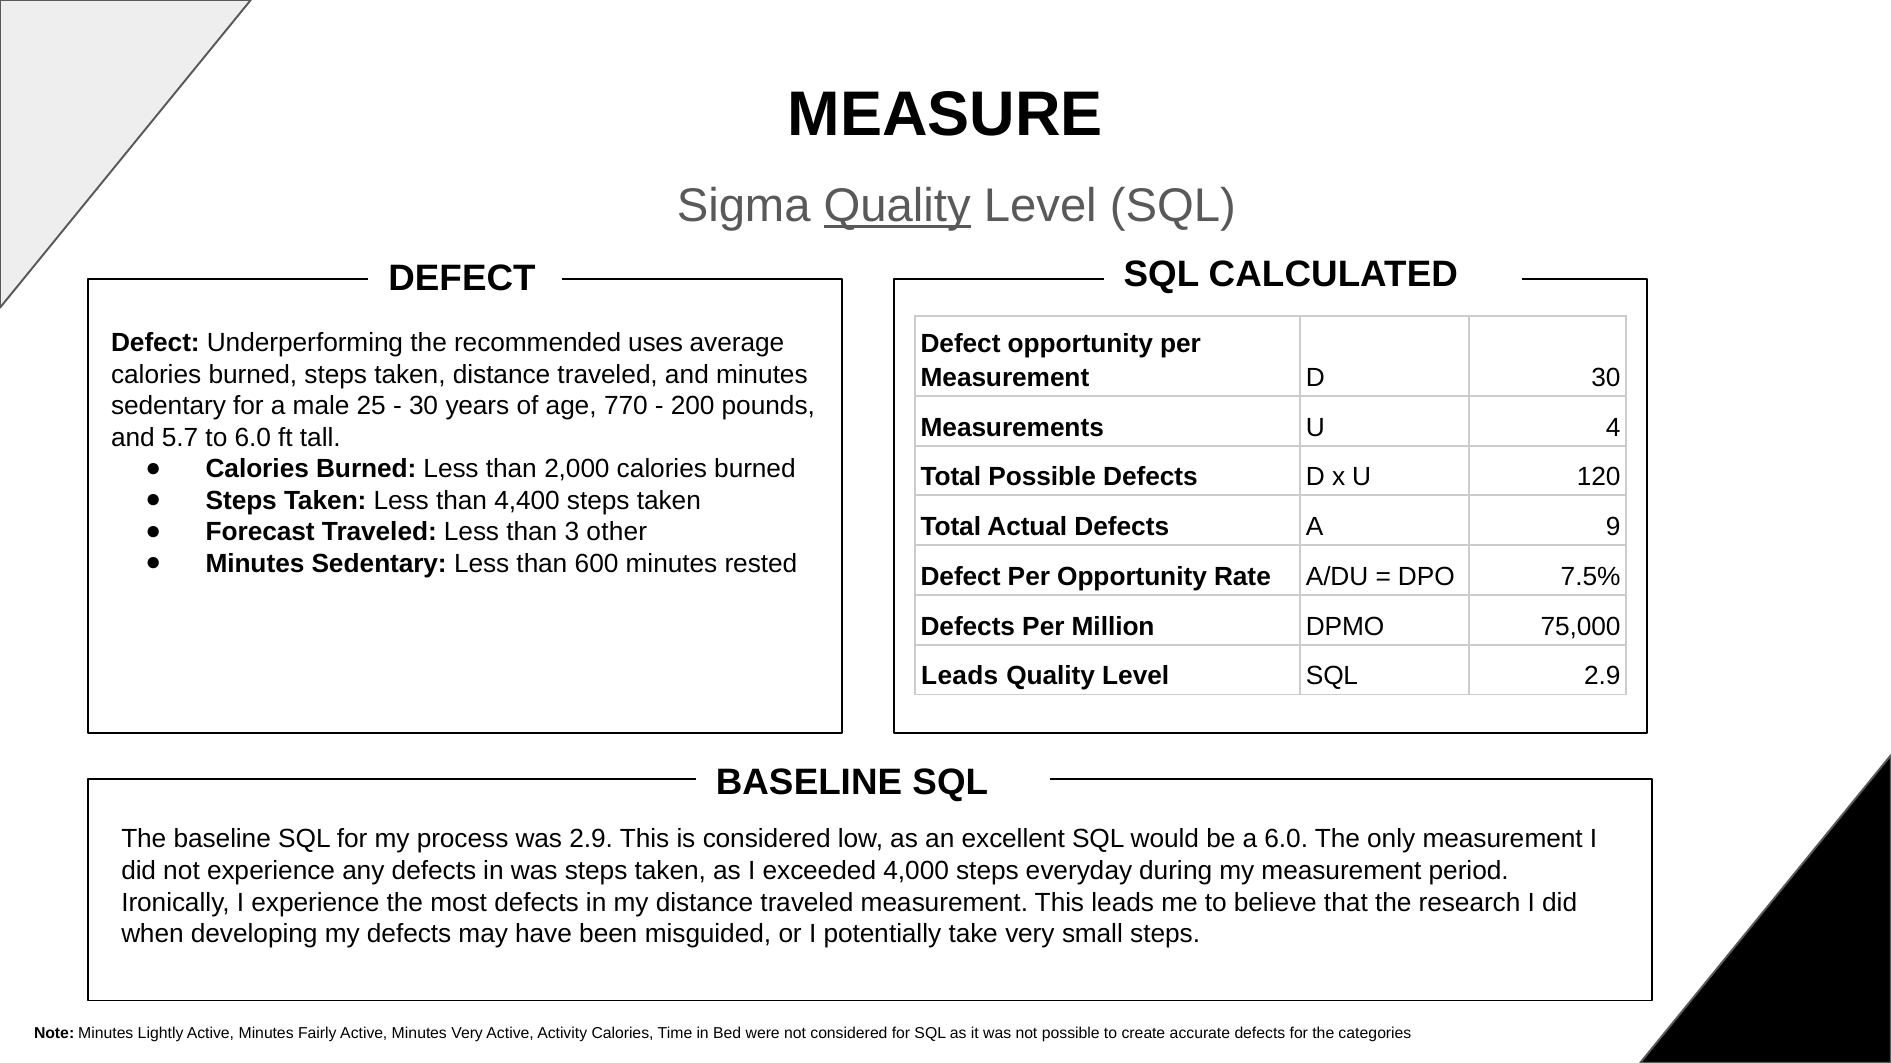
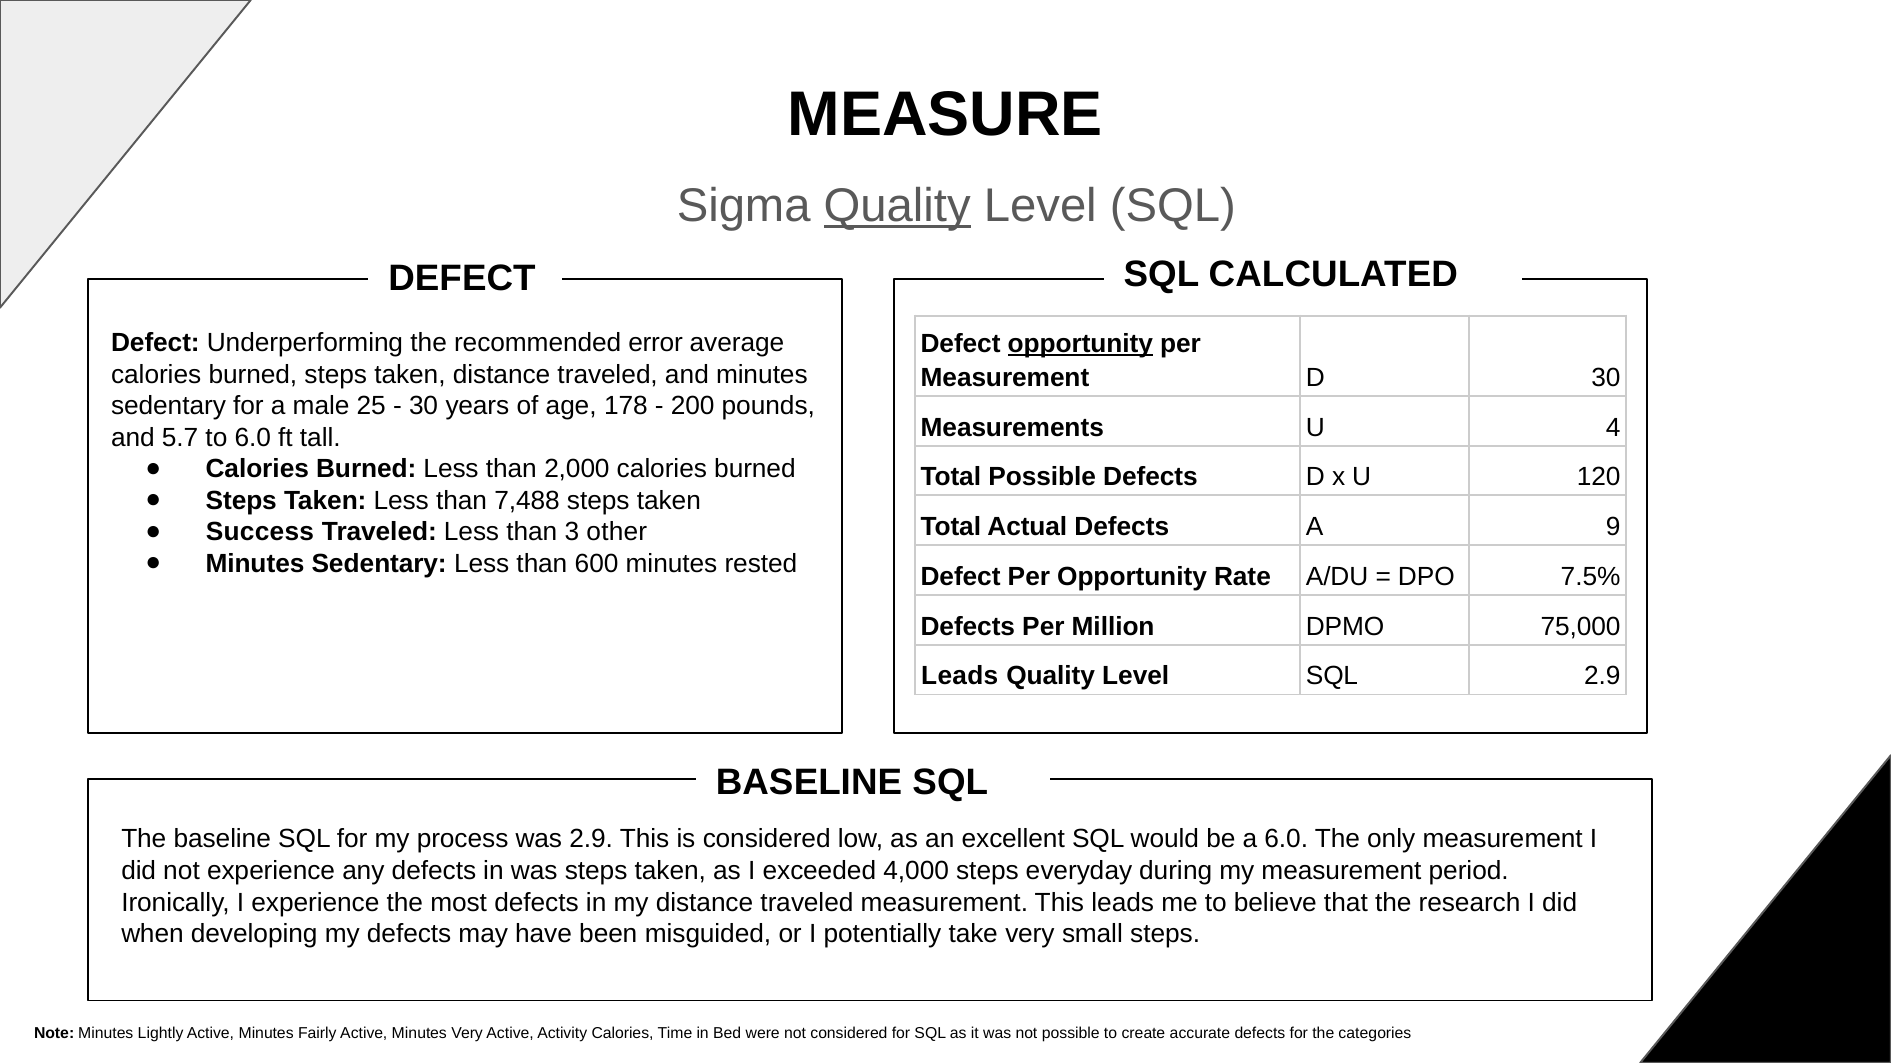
uses: uses -> error (656, 343)
opportunity underline: none -> present (1080, 344)
770: 770 -> 178 (626, 406)
4,400: 4,400 -> 7,488 (527, 501)
Forecast: Forecast -> Success (260, 532)
